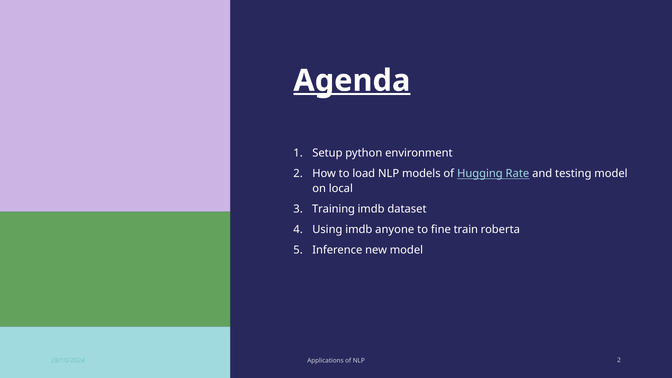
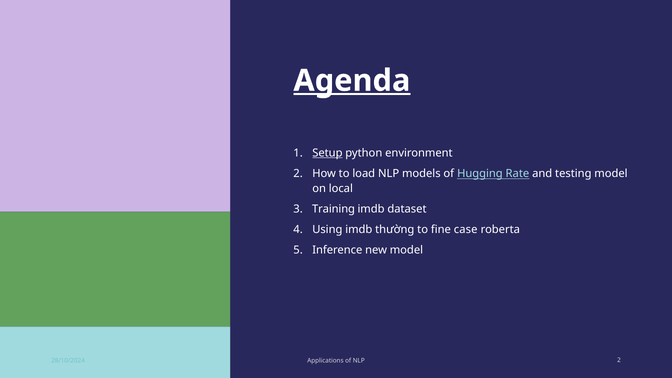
Setup underline: none -> present (327, 153)
anyone: anyone -> thường (395, 230)
train: train -> case (466, 230)
